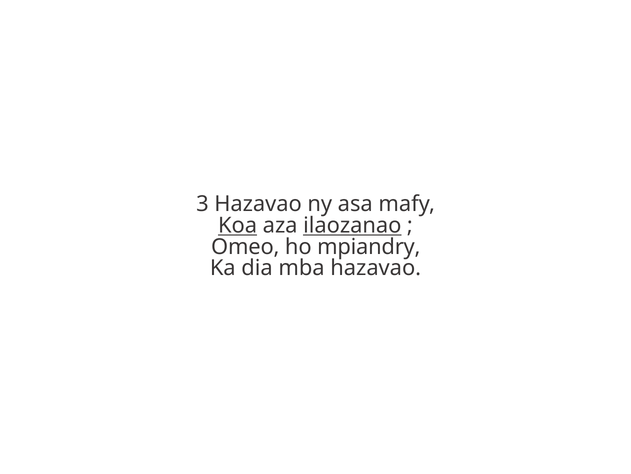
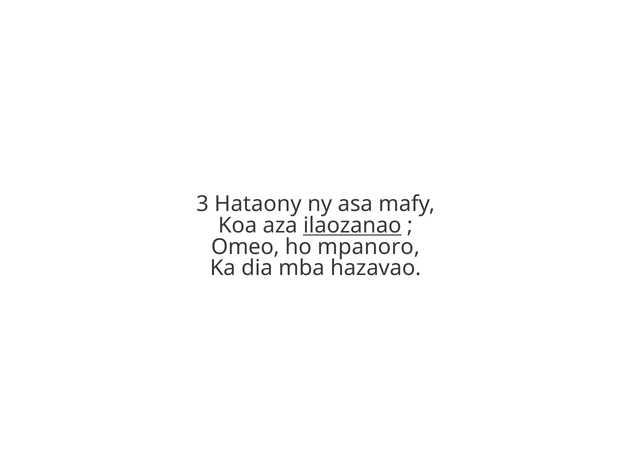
3 Hazavao: Hazavao -> Hataony (258, 204)
Koa underline: present -> none (238, 225)
mpiandry: mpiandry -> mpanoro (369, 246)
